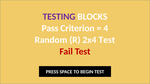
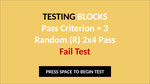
TESTING colour: purple -> black (59, 17)
4: 4 -> 3 (106, 28)
2x4 Test: Test -> Pass (107, 40)
